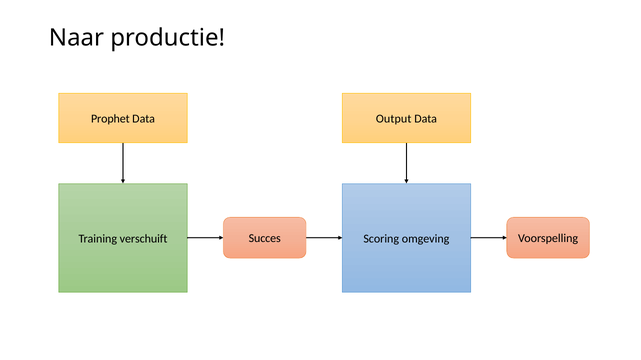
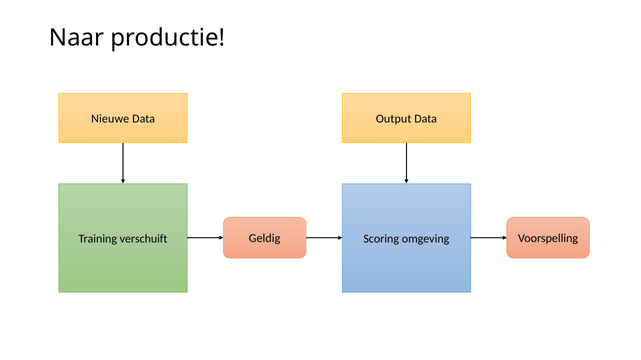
Prophet: Prophet -> Nieuwe (110, 119)
Succes: Succes -> Geldig (265, 239)
